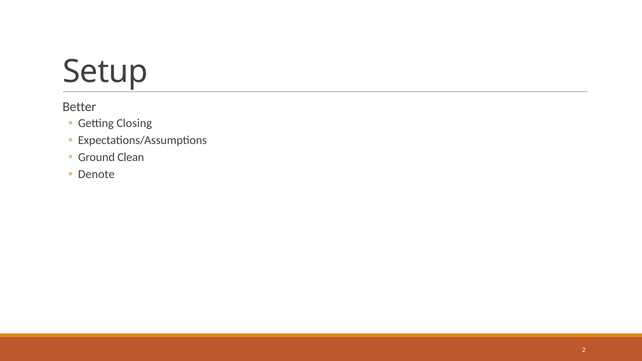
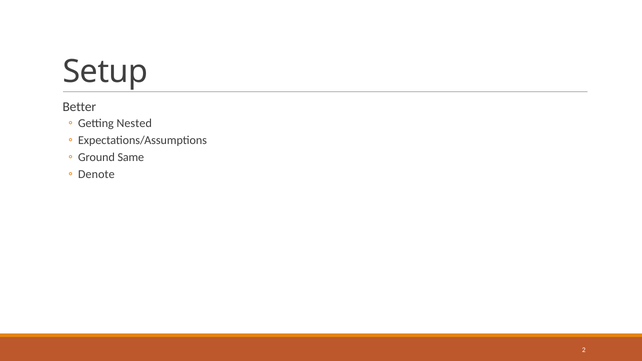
Closing: Closing -> Nested (134, 123)
Clean: Clean -> Same (131, 157)
